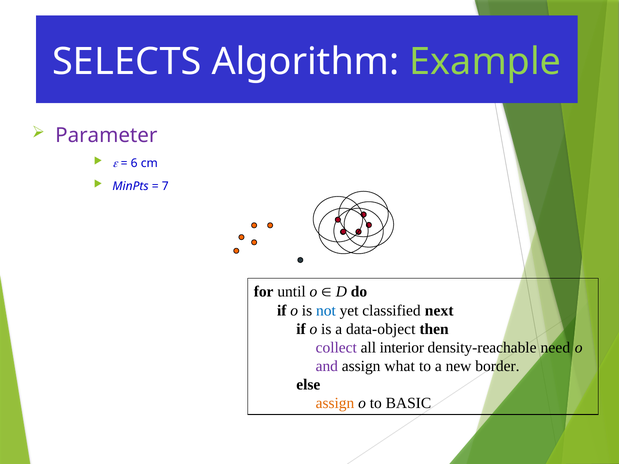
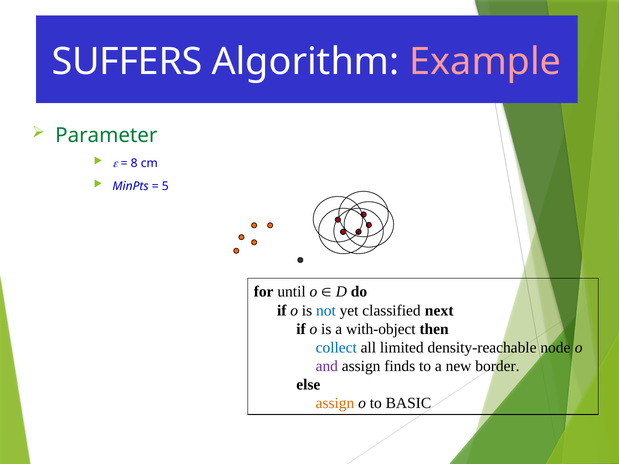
SELECTS: SELECTS -> SUFFERS (127, 62)
Example colour: light green -> pink (485, 62)
Parameter colour: purple -> green (106, 136)
6: 6 -> 8 (134, 163)
7: 7 -> 5 (165, 186)
data-object: data-object -> with-object (381, 329)
collect colour: purple -> blue (336, 348)
interior: interior -> limited (402, 348)
need: need -> node (555, 348)
what: what -> finds (400, 366)
